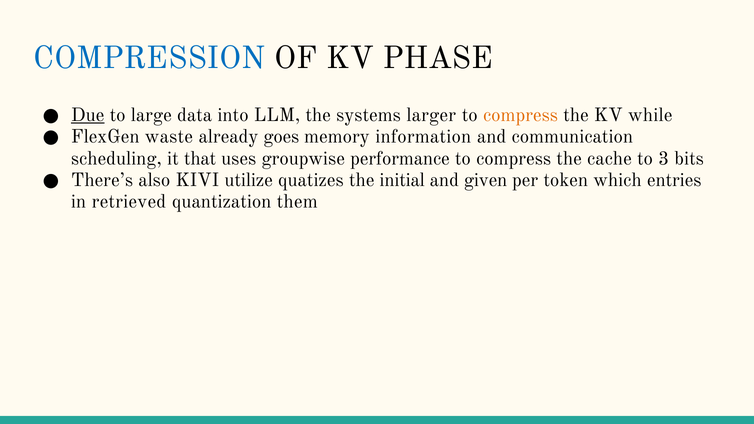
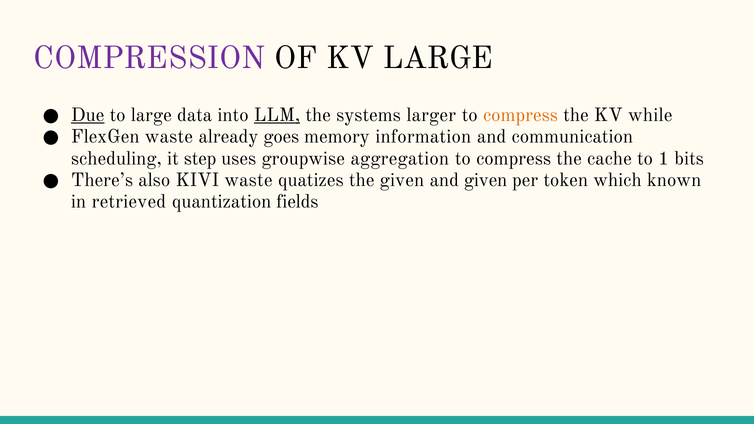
COMPRESSION colour: blue -> purple (149, 58)
KV PHASE: PHASE -> LARGE (438, 58)
LLM underline: none -> present (277, 115)
that: that -> step (200, 158)
performance: performance -> aggregation (400, 158)
3: 3 -> 1 (664, 158)
KIVI utilize: utilize -> waste (249, 180)
the initial: initial -> given (402, 180)
entries: entries -> known (674, 180)
them: them -> fields (297, 202)
